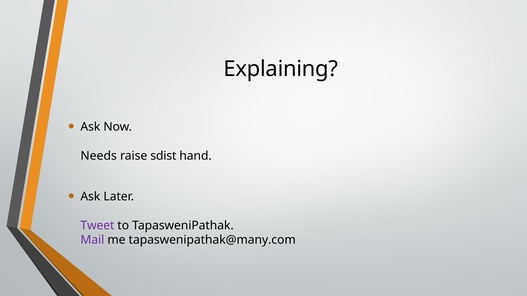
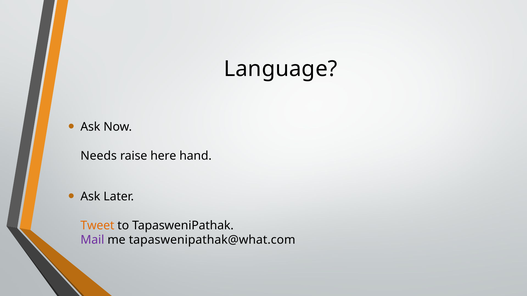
Explaining: Explaining -> Language (281, 69)
sdist: sdist -> here (163, 156)
Tweet colour: purple -> orange (97, 226)
tapaswenipathak@many.com: tapaswenipathak@many.com -> tapaswenipathak@what.com (212, 240)
